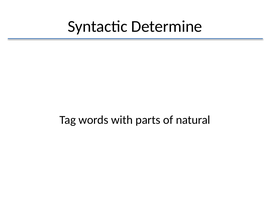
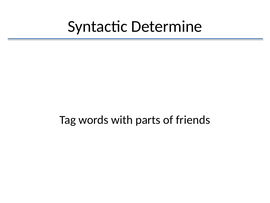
natural: natural -> friends (193, 120)
